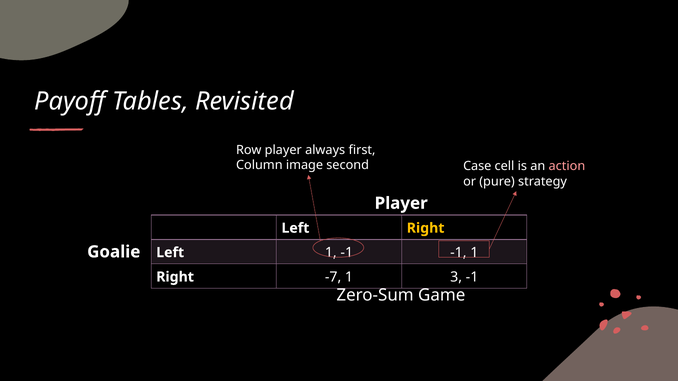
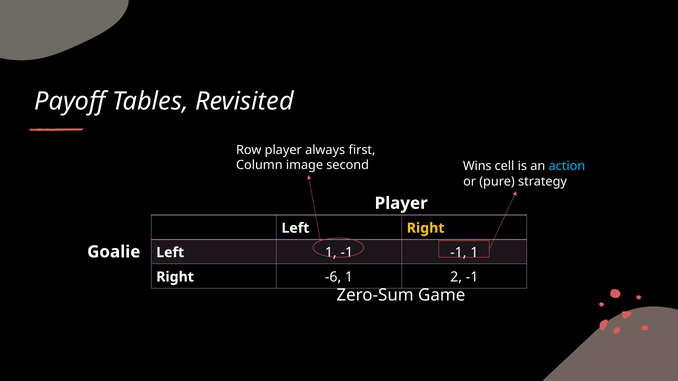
Case: Case -> Wins (477, 166)
action colour: pink -> light blue (567, 166)
-7: -7 -> -6 (333, 277)
3: 3 -> 2 (456, 277)
